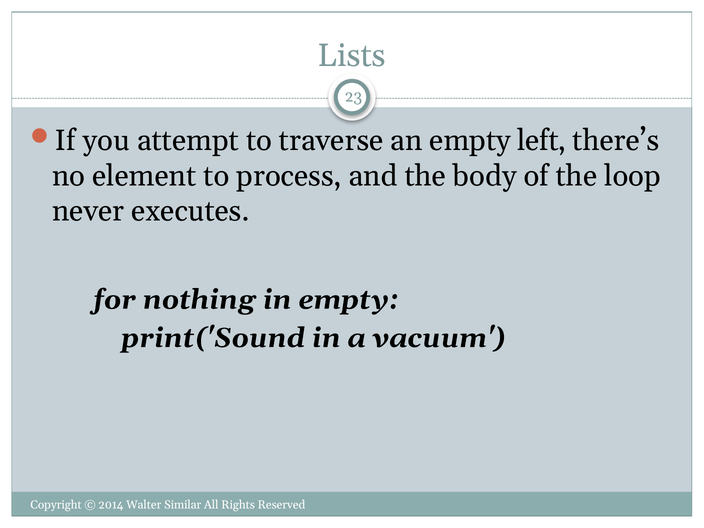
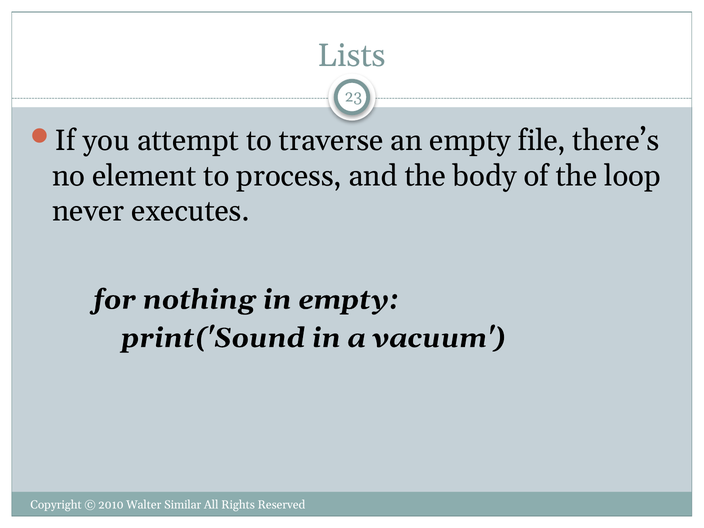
left: left -> file (542, 141)
2014: 2014 -> 2010 (111, 505)
